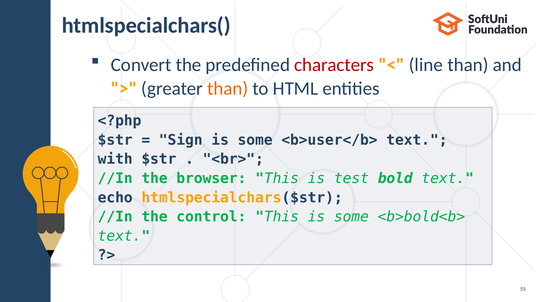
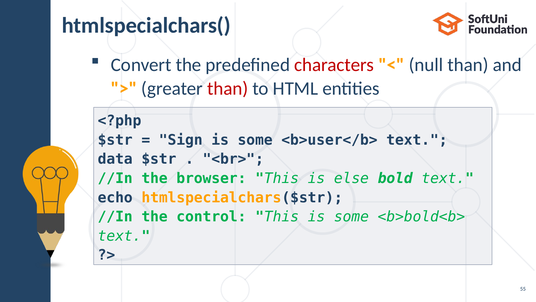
line: line -> null (426, 65)
than colour: orange -> red (228, 89)
with: with -> data (115, 159)
test: test -> else (351, 178)
